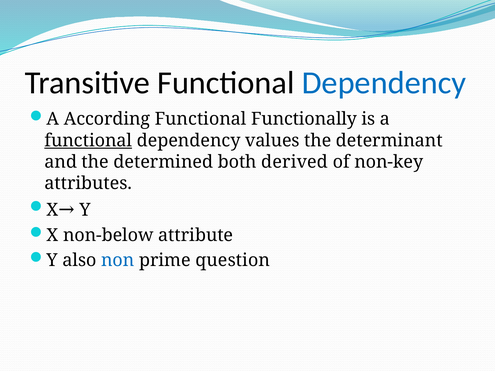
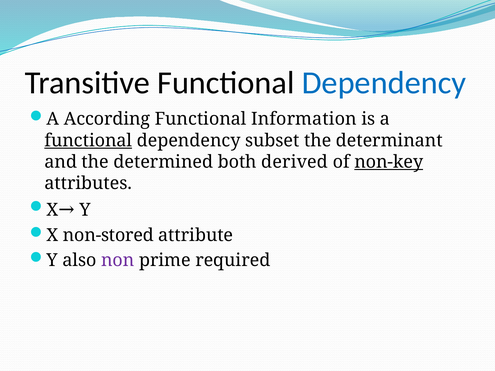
Functionally: Functionally -> Information (304, 119)
values: values -> subset (272, 141)
non-key underline: none -> present (389, 162)
non-below: non-below -> non-stored (108, 235)
non colour: blue -> purple (118, 260)
question: question -> required (233, 260)
